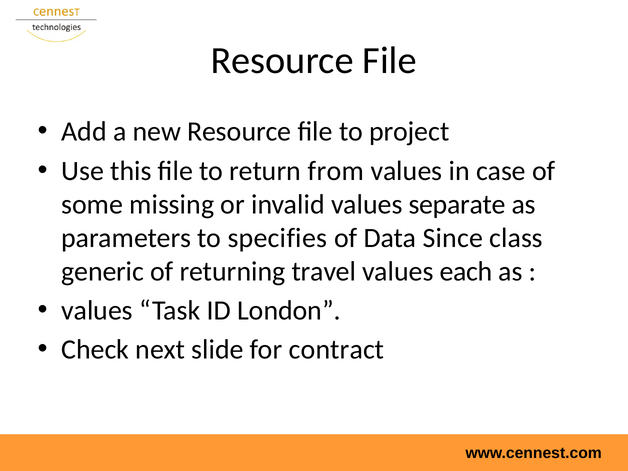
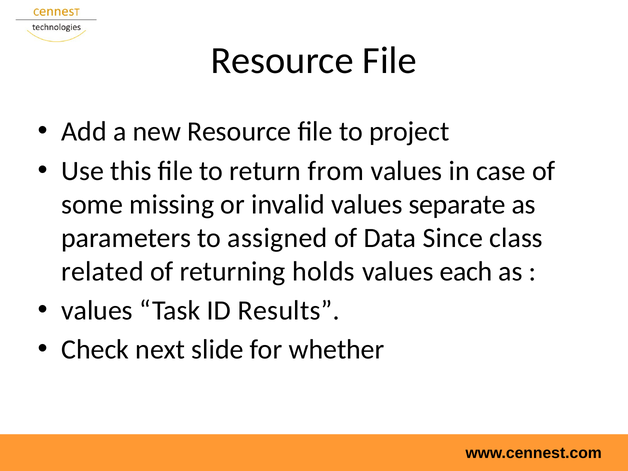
specifies: specifies -> assigned (277, 238)
generic: generic -> related (102, 271)
travel: travel -> holds (324, 271)
London: London -> Results (289, 310)
contract: contract -> whether (337, 350)
